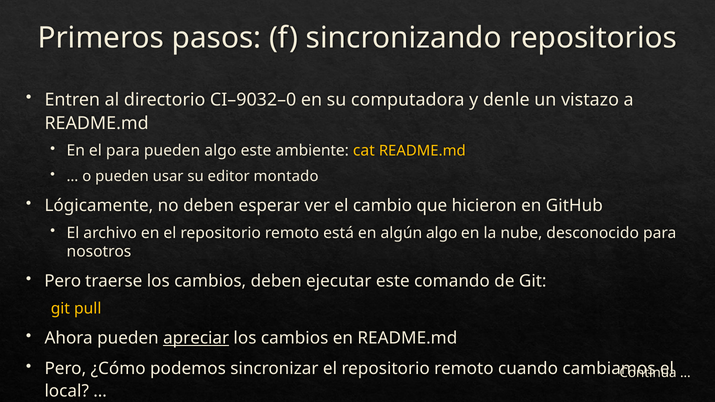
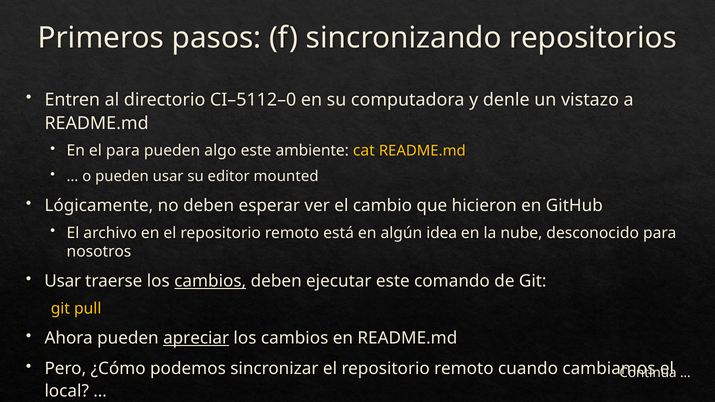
CI–9032–0: CI–9032–0 -> CI–5112–0 (253, 100)
montado: montado -> mounted (286, 177)
algún algo: algo -> idea (442, 233)
Pero: Pero -> Usar (63, 281)
cambios underline: none -> present (210, 281)
